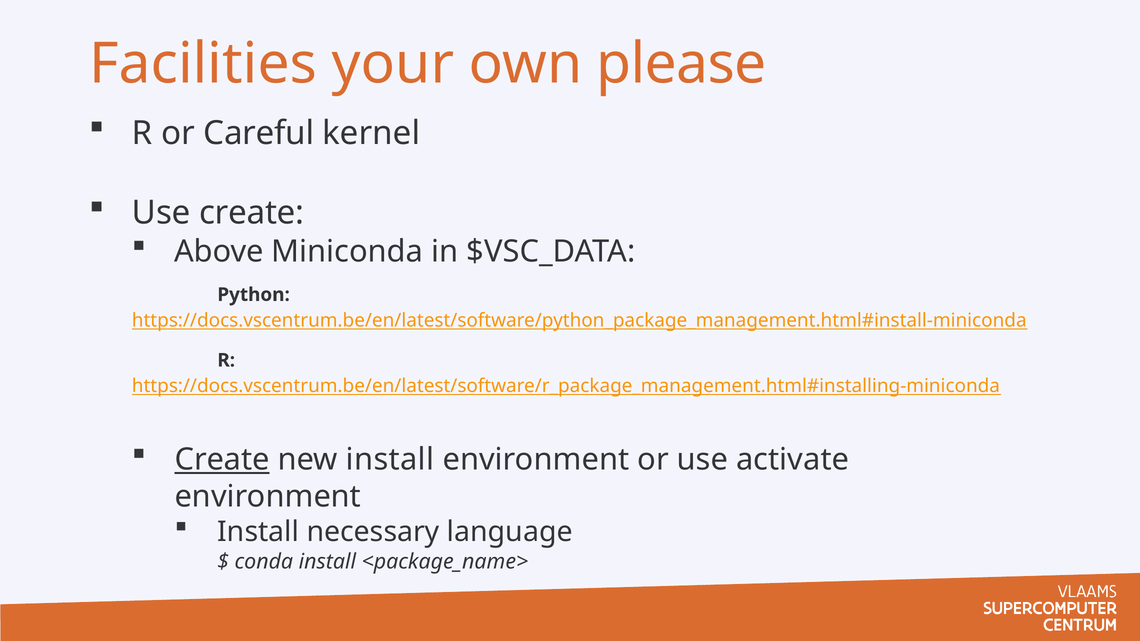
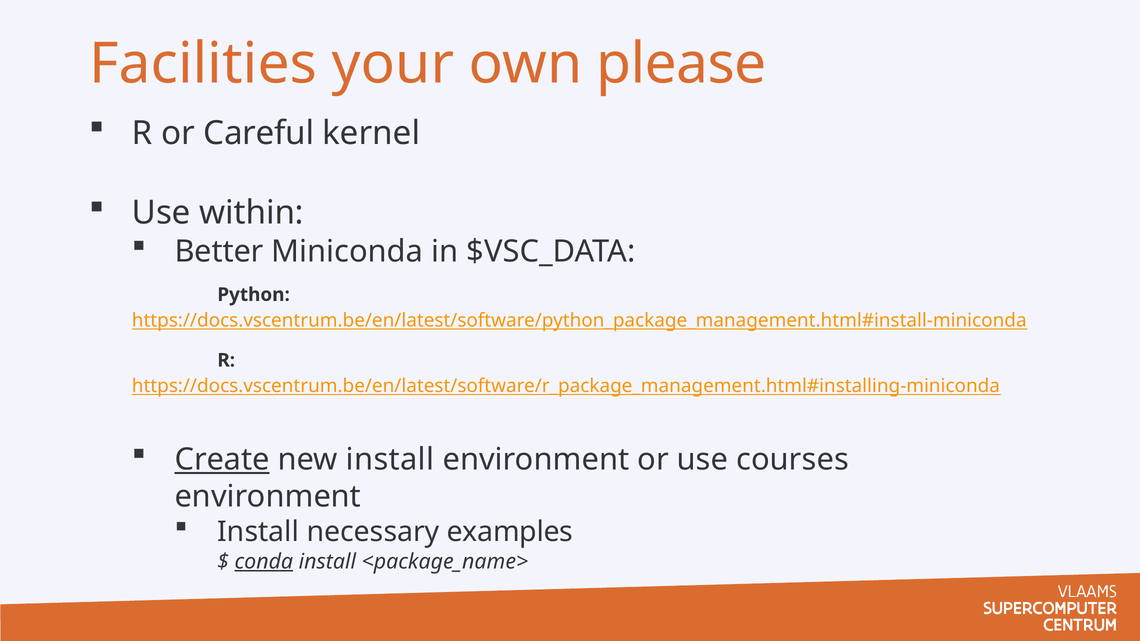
Use create: create -> within (252, 213)
Above: Above -> Better (219, 251)
activate: activate -> courses (793, 460)
language: language -> examples (510, 532)
conda underline: none -> present (264, 562)
